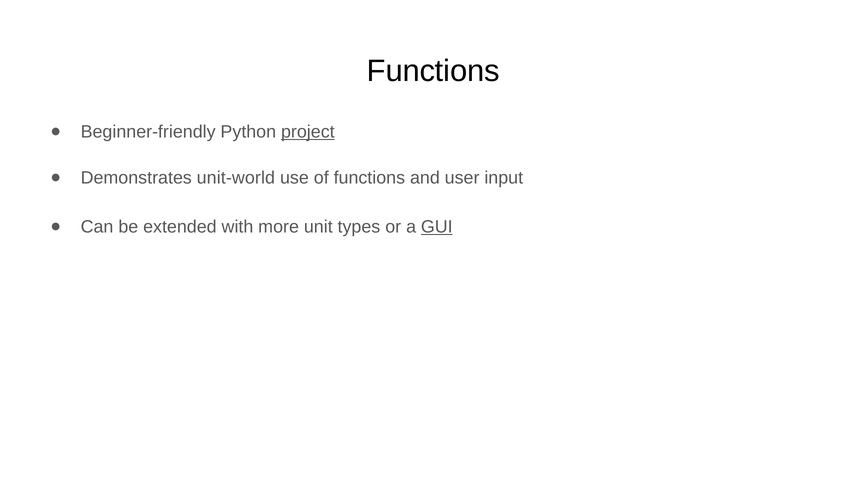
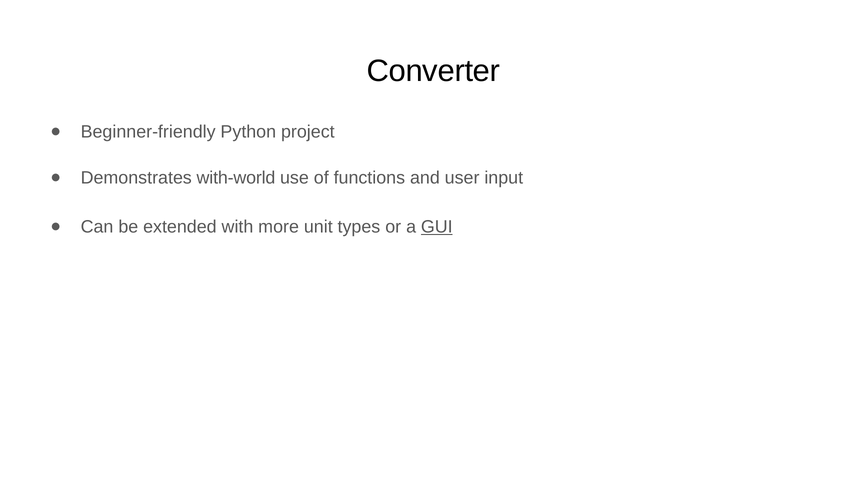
Functions: Functions -> Converter (433, 71)
project underline: present -> none (308, 132)
unit-world: unit-world -> with-world (236, 178)
